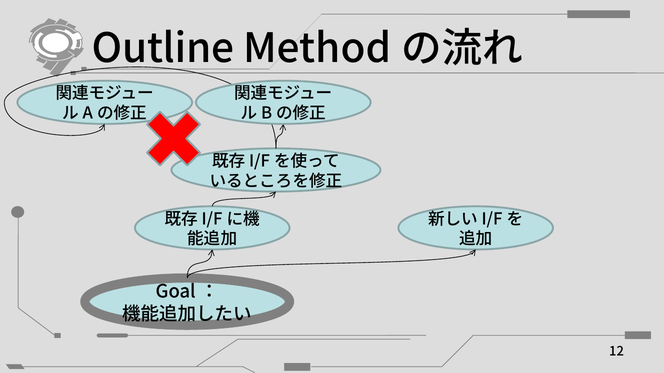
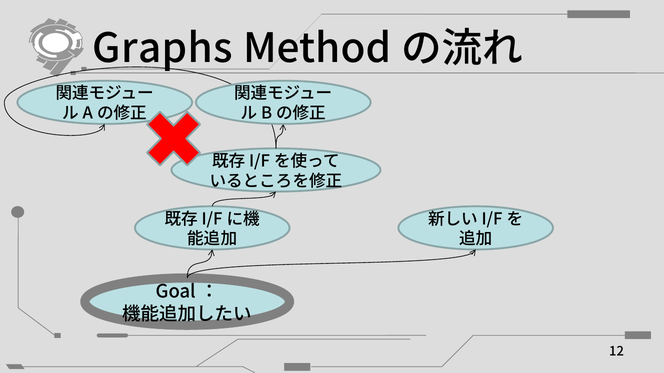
Outline: Outline -> Graphs (163, 49)
